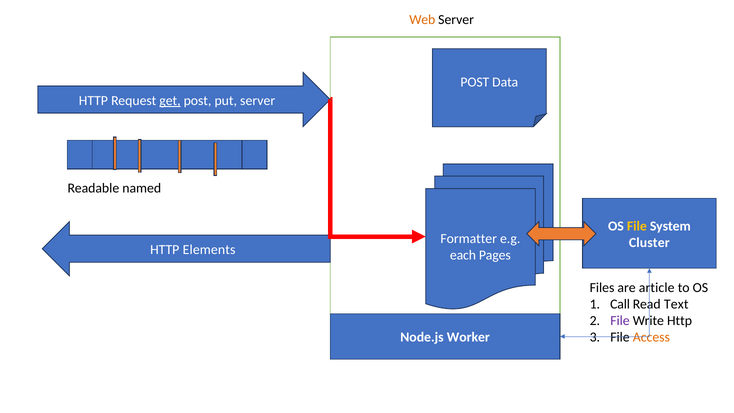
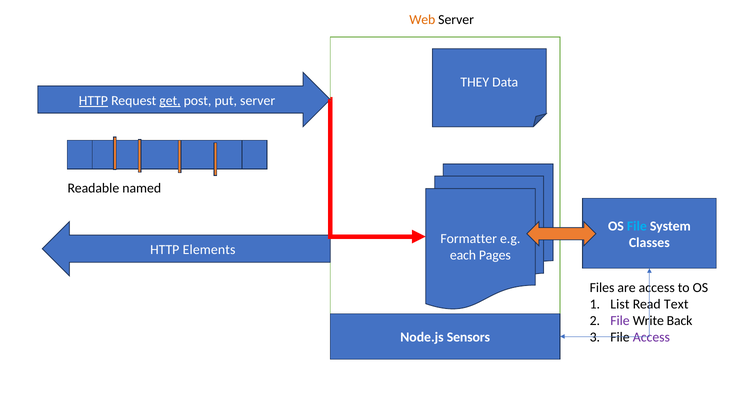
POST: POST -> THEY (475, 82)
HTTP underline: none -> present (93, 100)
File colour: yellow -> light blue (637, 226)
Cluster: Cluster -> Classes (649, 242)
are article: article -> access (657, 288)
Call: Call -> List (620, 304)
Write Http: Http -> Back (680, 321)
Worker: Worker -> Sensors (468, 337)
Access colour: orange -> purple (651, 337)
